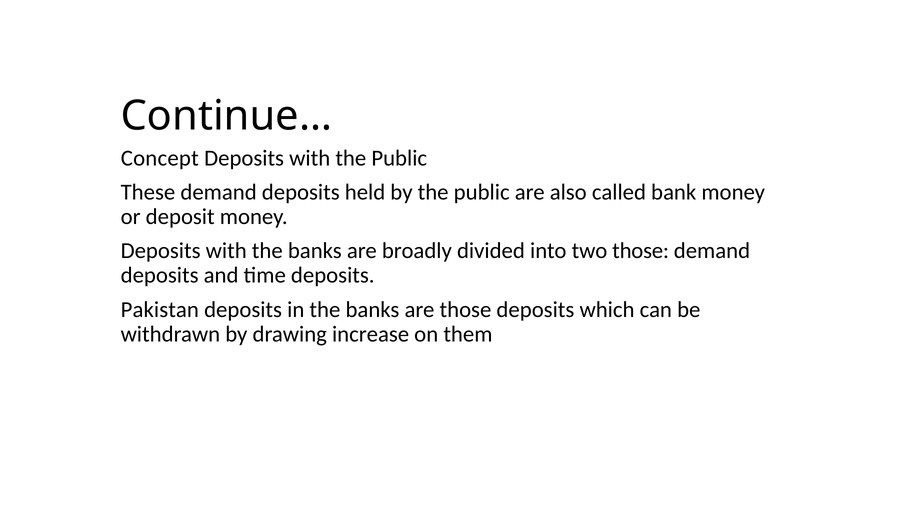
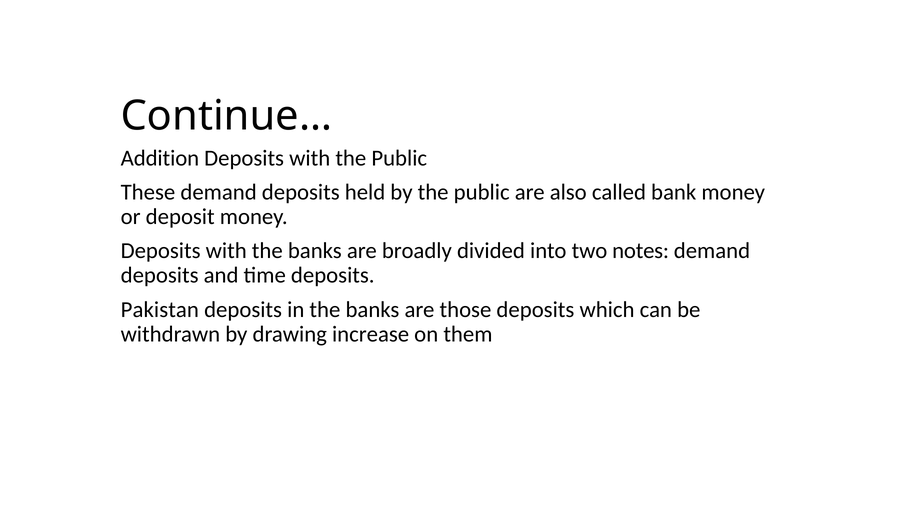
Concept: Concept -> Addition (160, 158)
two those: those -> notes (641, 251)
